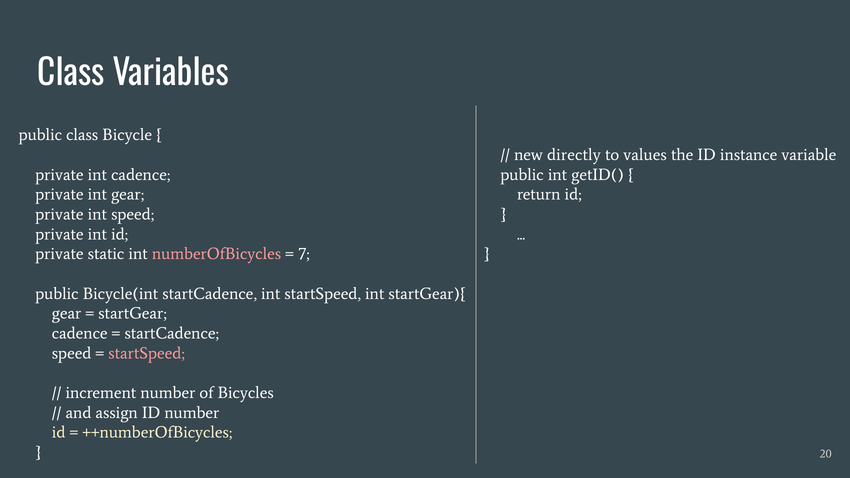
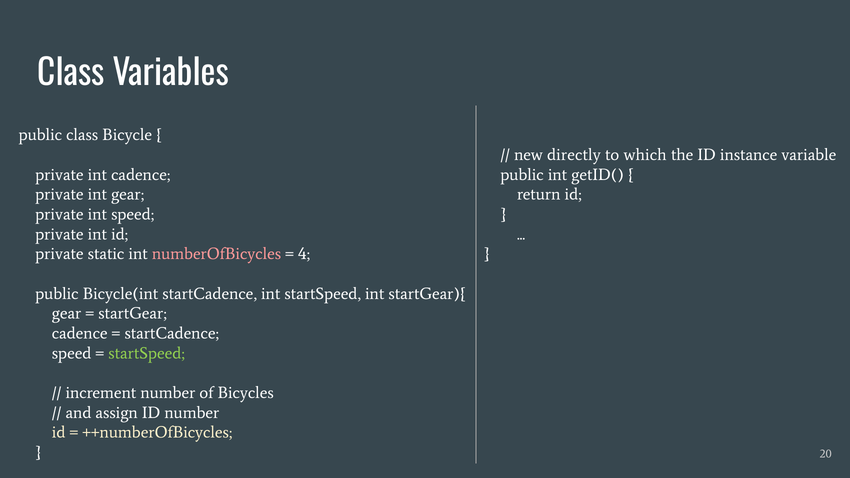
values: values -> which (645, 155)
7: 7 -> 4 (304, 254)
startSpeed colour: pink -> light green (147, 353)
